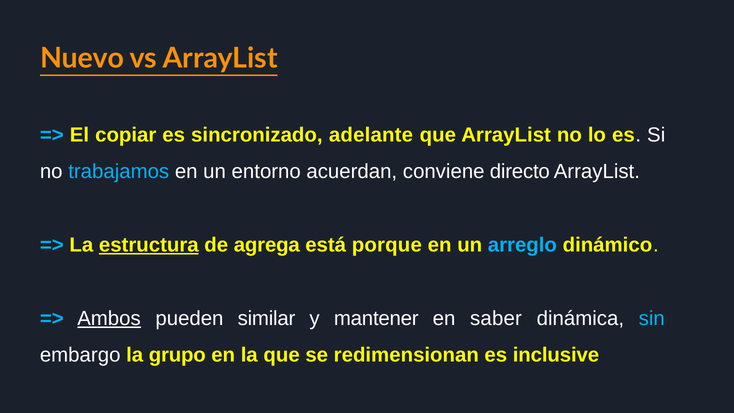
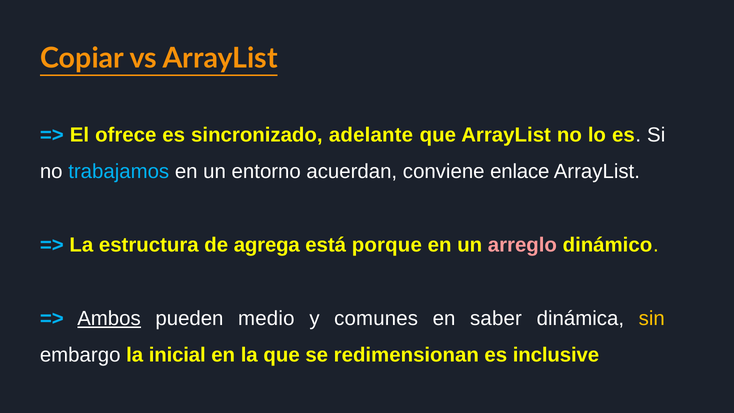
Nuevo: Nuevo -> Copiar (82, 58)
copiar: copiar -> ofrece (126, 135)
directo: directo -> enlace (520, 172)
estructura underline: present -> none (149, 245)
arreglo colour: light blue -> pink (522, 245)
similar: similar -> medio (266, 318)
mantener: mantener -> comunes (376, 318)
sin colour: light blue -> yellow (652, 318)
grupo: grupo -> inicial (177, 355)
